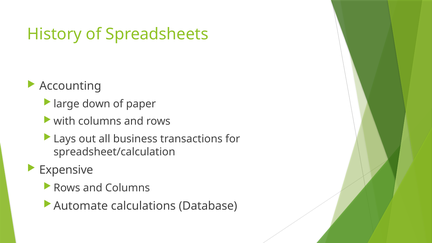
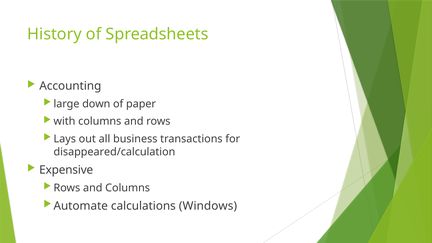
spreadsheet/calculation: spreadsheet/calculation -> disappeared/calculation (114, 152)
Database: Database -> Windows (208, 206)
